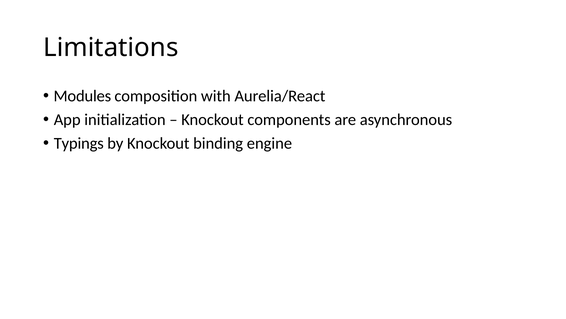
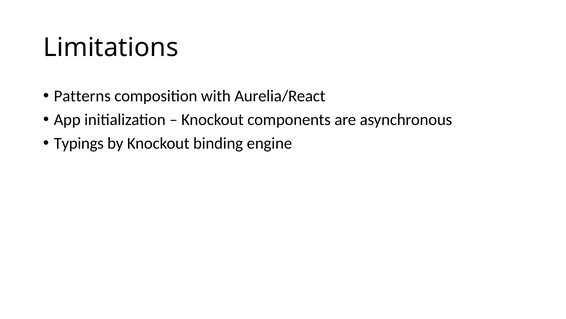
Modules: Modules -> Patterns (82, 96)
